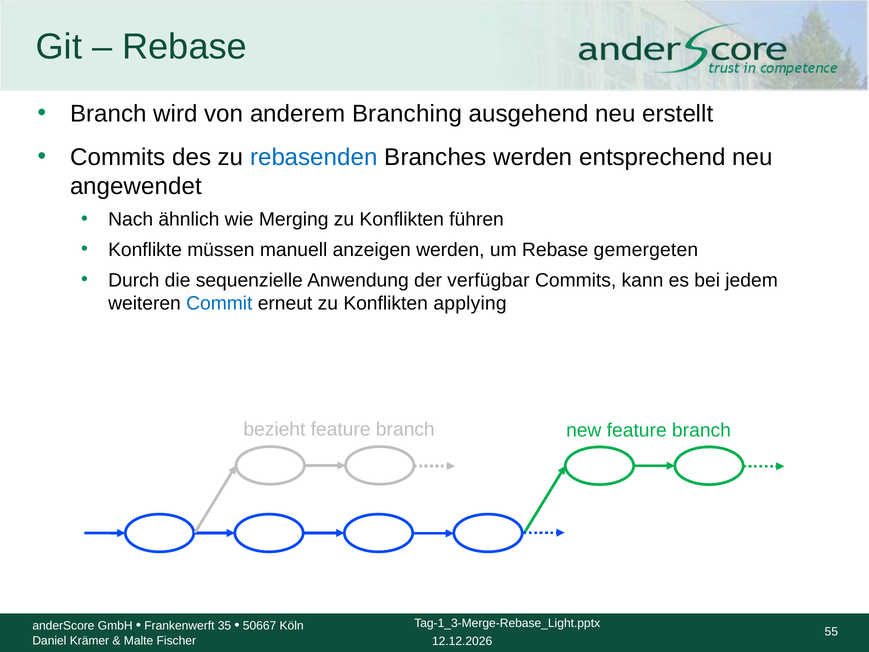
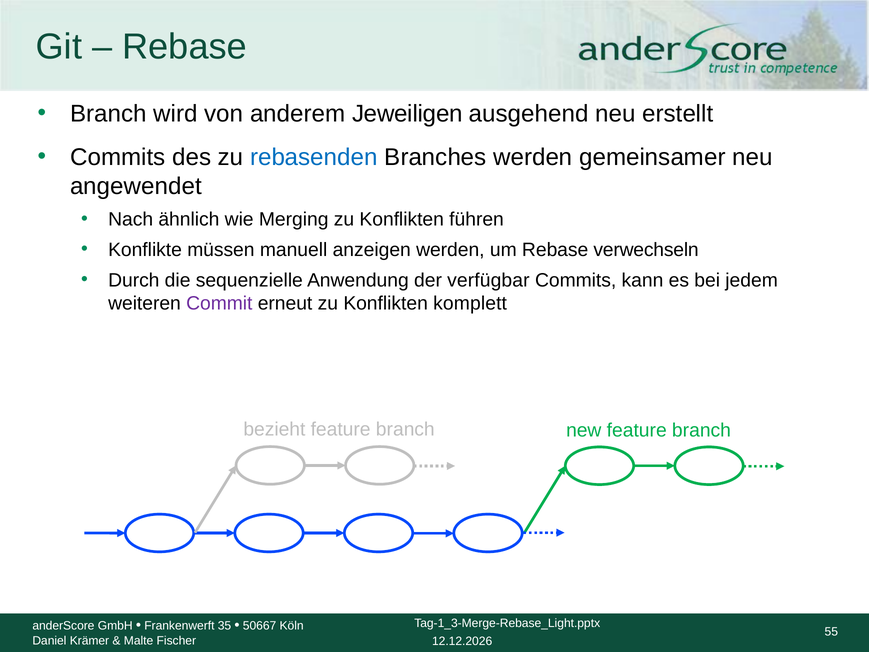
Branching: Branching -> Jeweiligen (407, 114)
entsprechend: entsprechend -> gemeinsamer (652, 157)
gemergeten: gemergeten -> verwechseln (646, 250)
Commit colour: blue -> purple (219, 303)
applying: applying -> komplett (470, 303)
